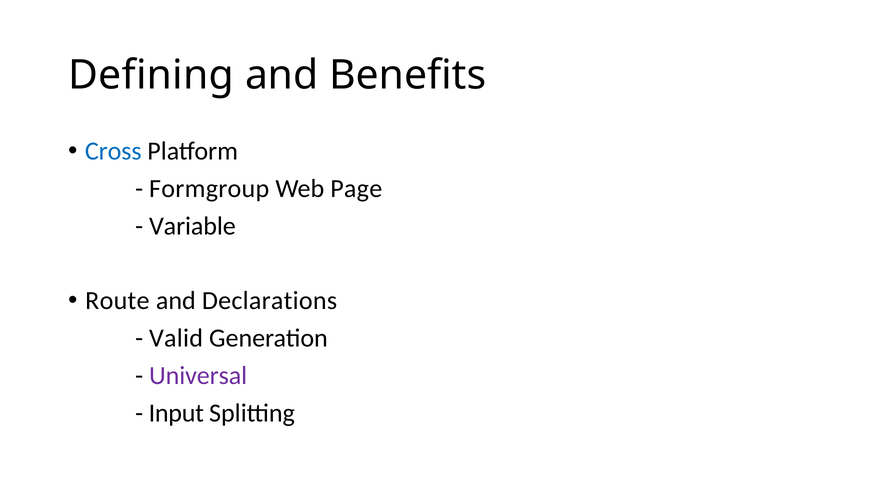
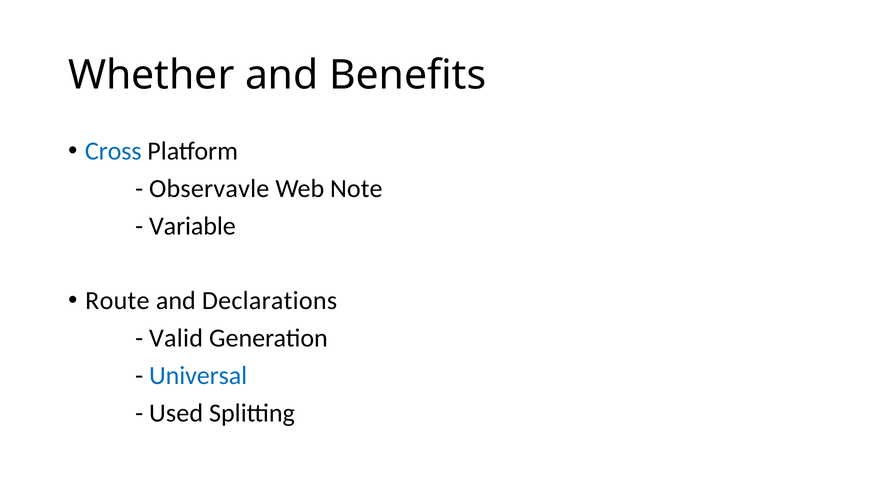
Defining: Defining -> Whether (151, 75)
Formgroup: Formgroup -> Observavle (209, 189)
Page: Page -> Note (356, 189)
Universal colour: purple -> blue (198, 376)
Input: Input -> Used (176, 413)
